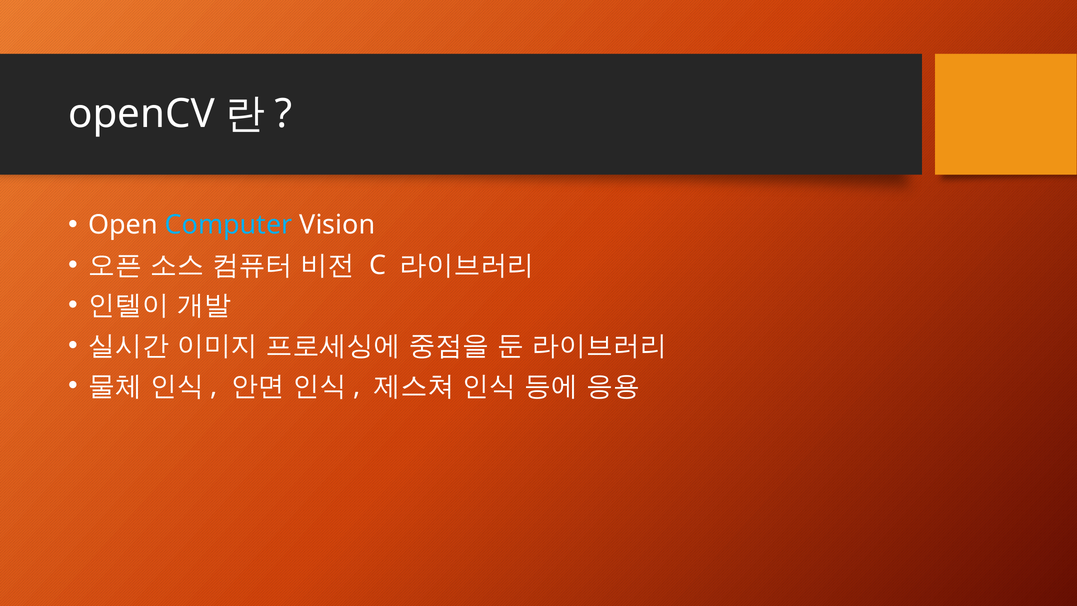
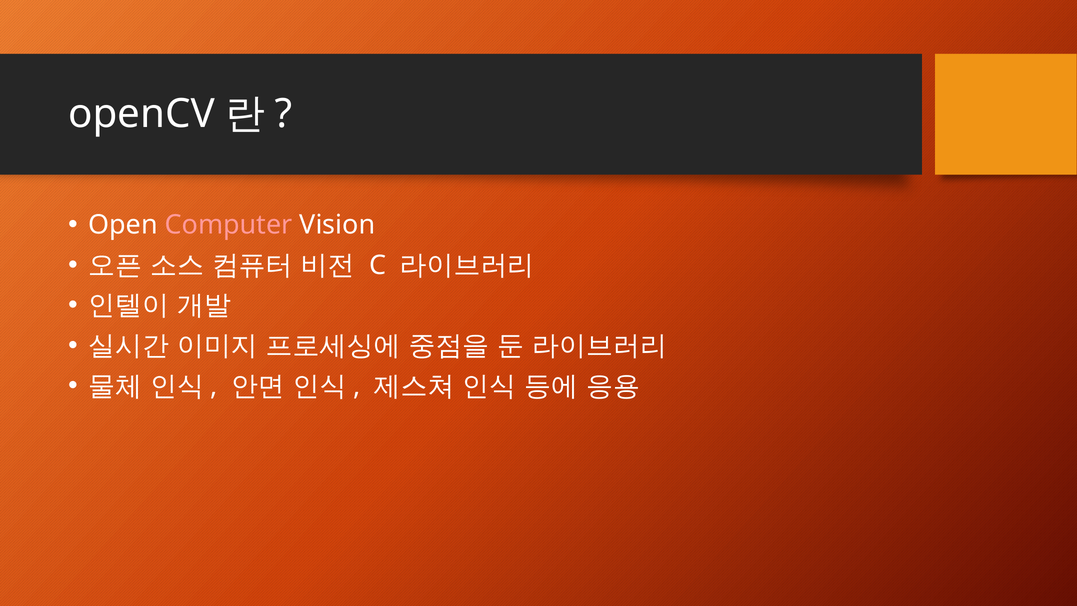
Computer colour: light blue -> pink (229, 225)
